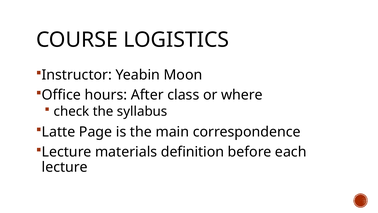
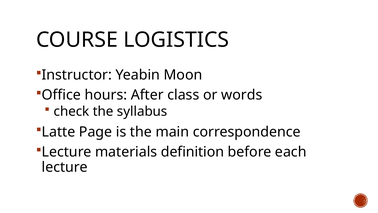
where: where -> words (242, 95)
